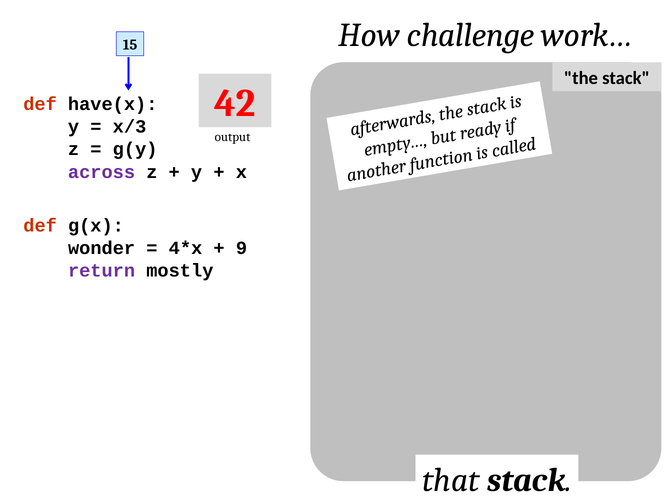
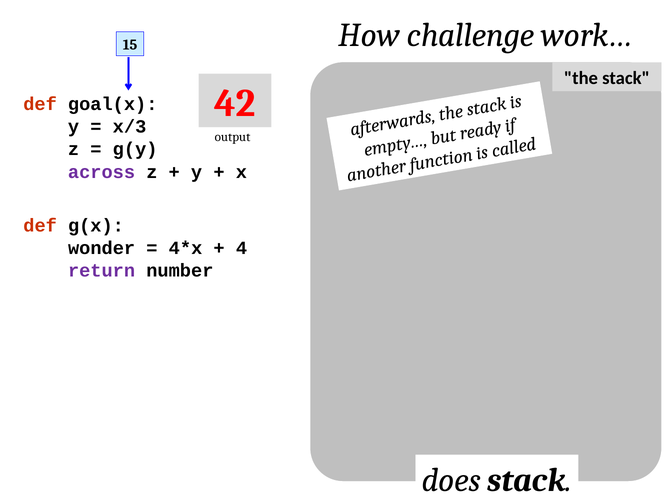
have(x: have(x -> goal(x (113, 104)
9: 9 -> 4 (241, 248)
mostly: mostly -> number (180, 271)
that: that -> does (451, 481)
